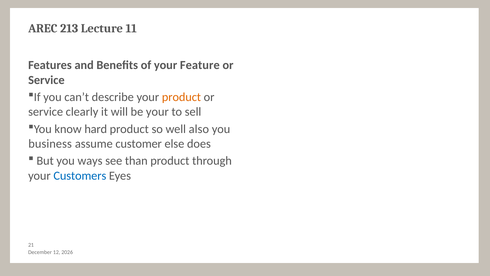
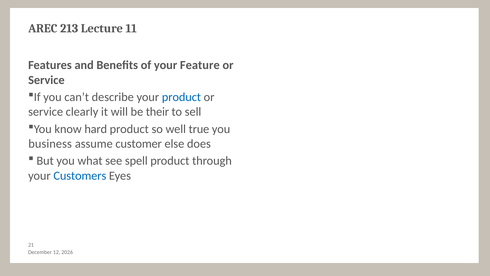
product colour: orange -> blue (181, 97)
be your: your -> their (157, 112)
also: also -> true (199, 129)
ways: ways -> what (90, 161)
than: than -> spell (136, 161)
